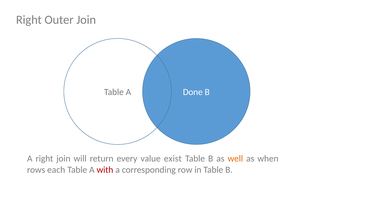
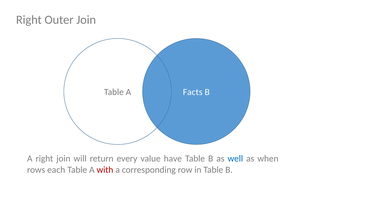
Done: Done -> Facts (193, 92)
exist: exist -> have (173, 158)
well colour: orange -> blue (235, 158)
